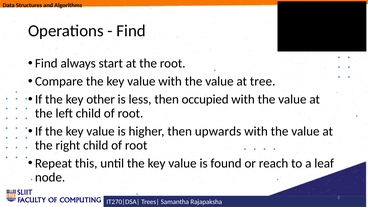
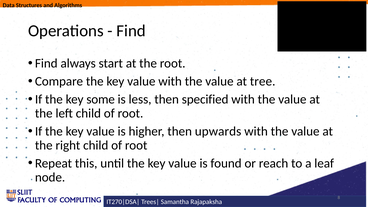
other: other -> some (101, 99)
occupied: occupied -> specified (205, 99)
